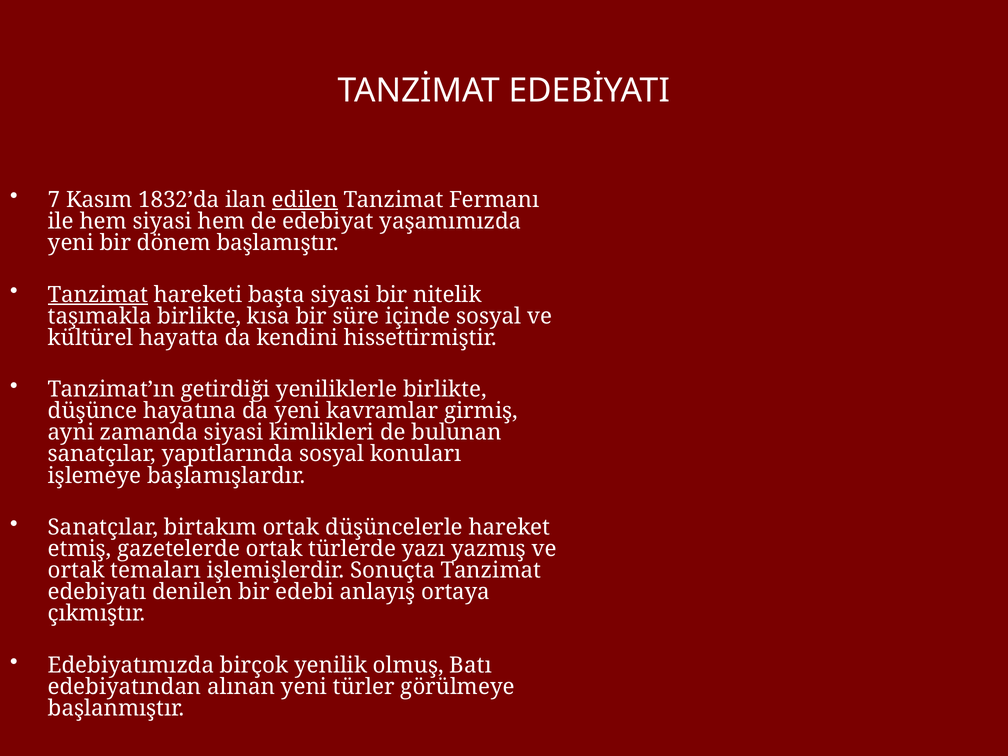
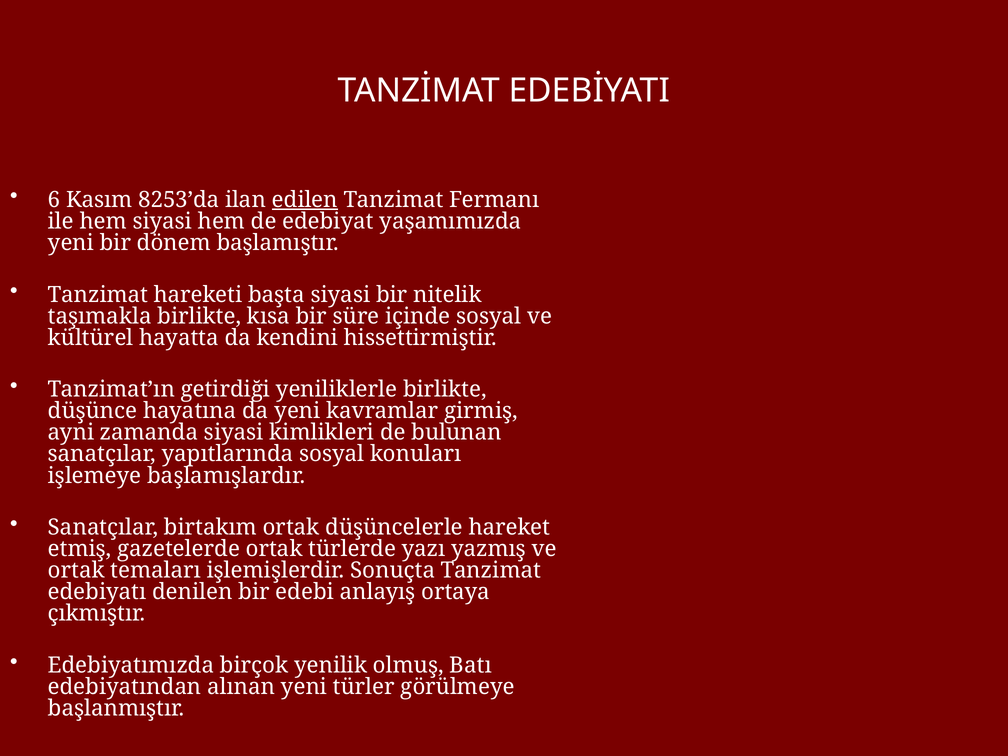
7: 7 -> 6 (54, 200)
1832’da: 1832’da -> 8253’da (179, 200)
Tanzimat underline: present -> none (98, 295)
